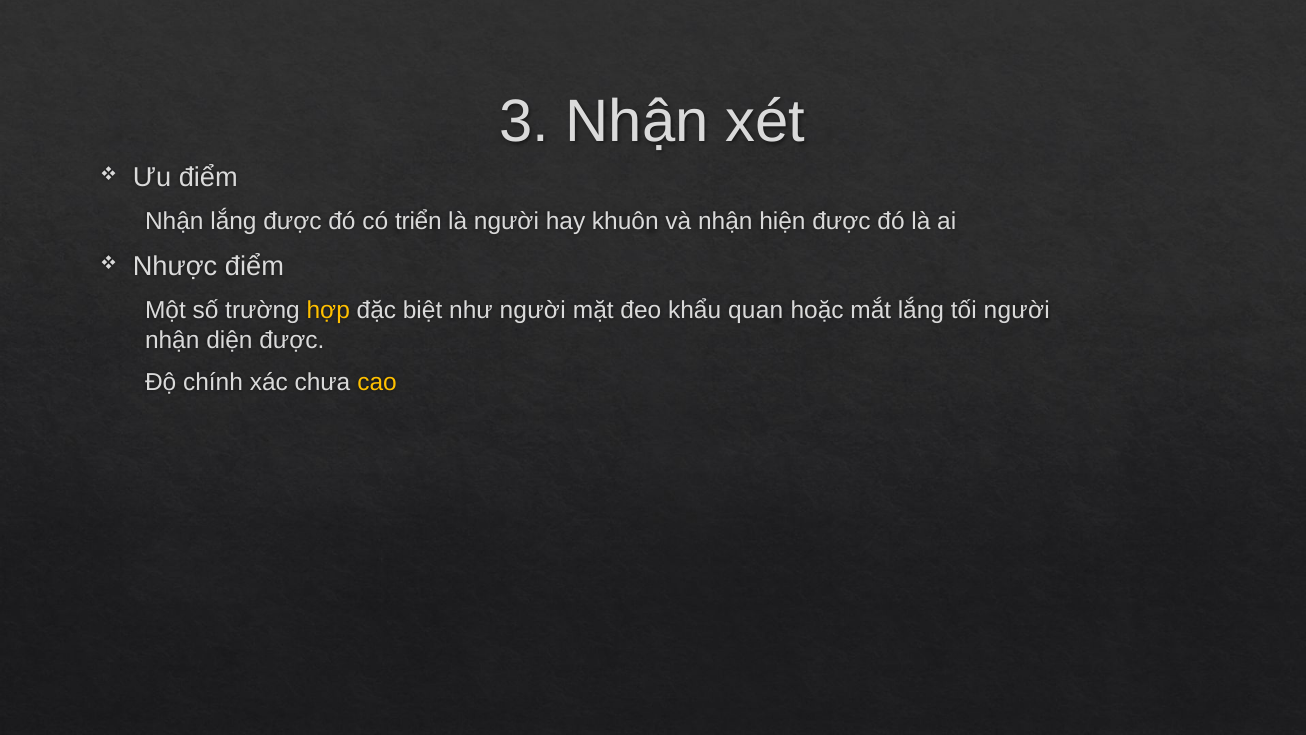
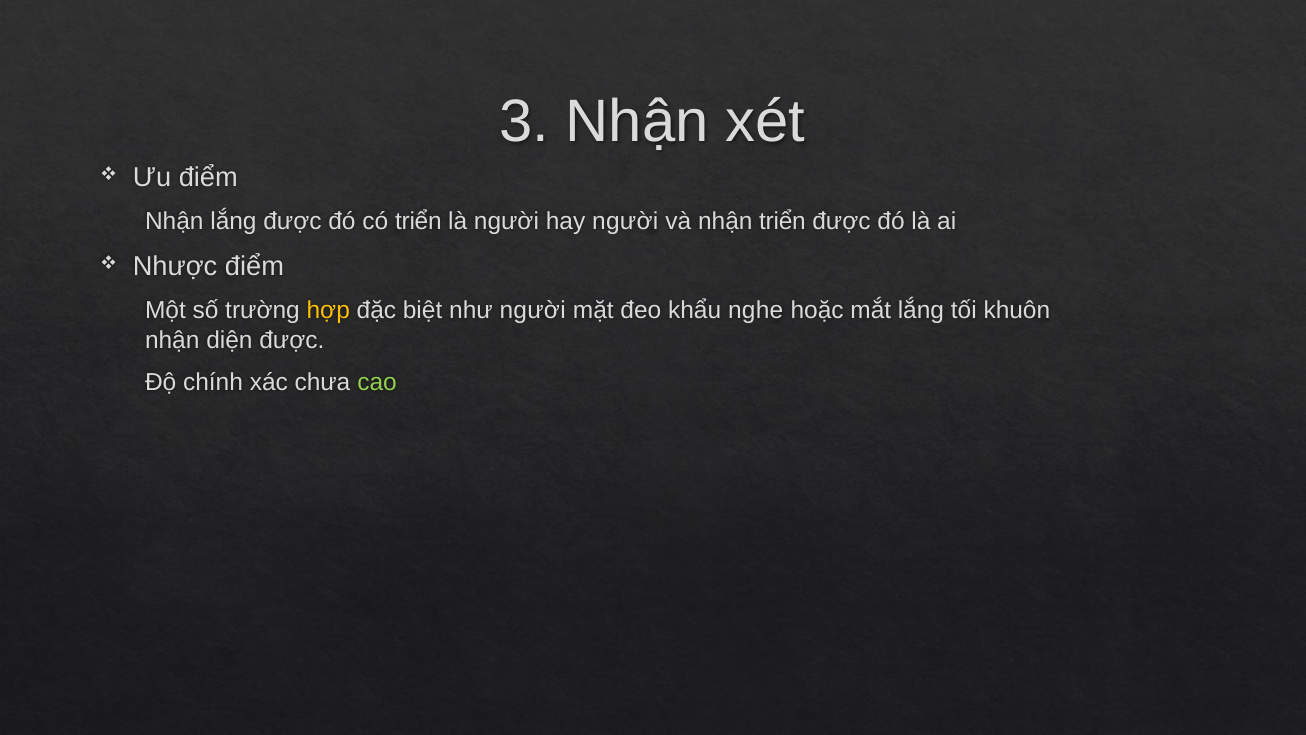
hay khuôn: khuôn -> người (625, 222)
nhận hiện: hiện -> triển (782, 222)
quan: quan -> nghe (756, 310)
tối người: người -> khuôn (1017, 310)
cao colour: yellow -> light green (377, 382)
